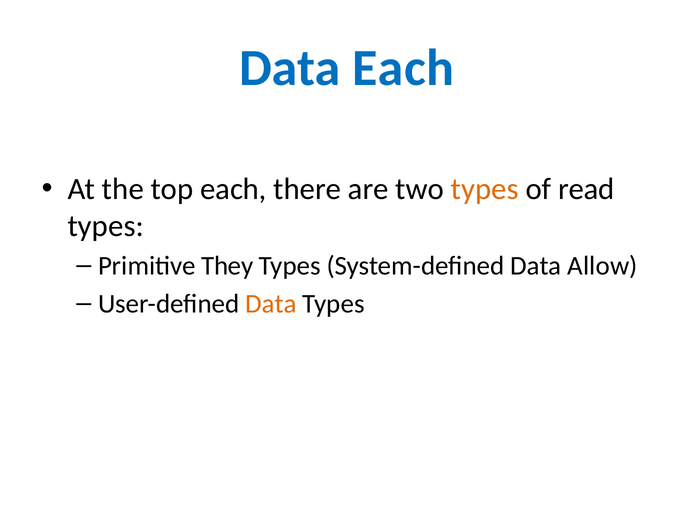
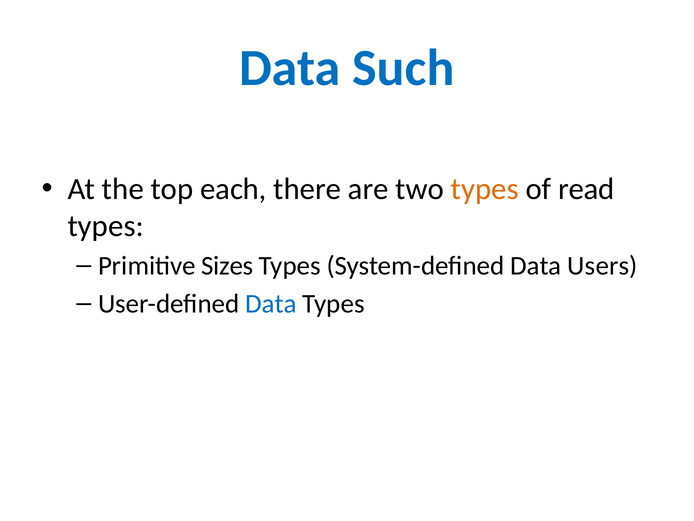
Data Each: Each -> Such (403, 68)
They: They -> Sizes (227, 266)
Allow: Allow -> Users (602, 266)
Data colour: orange -> blue (271, 303)
